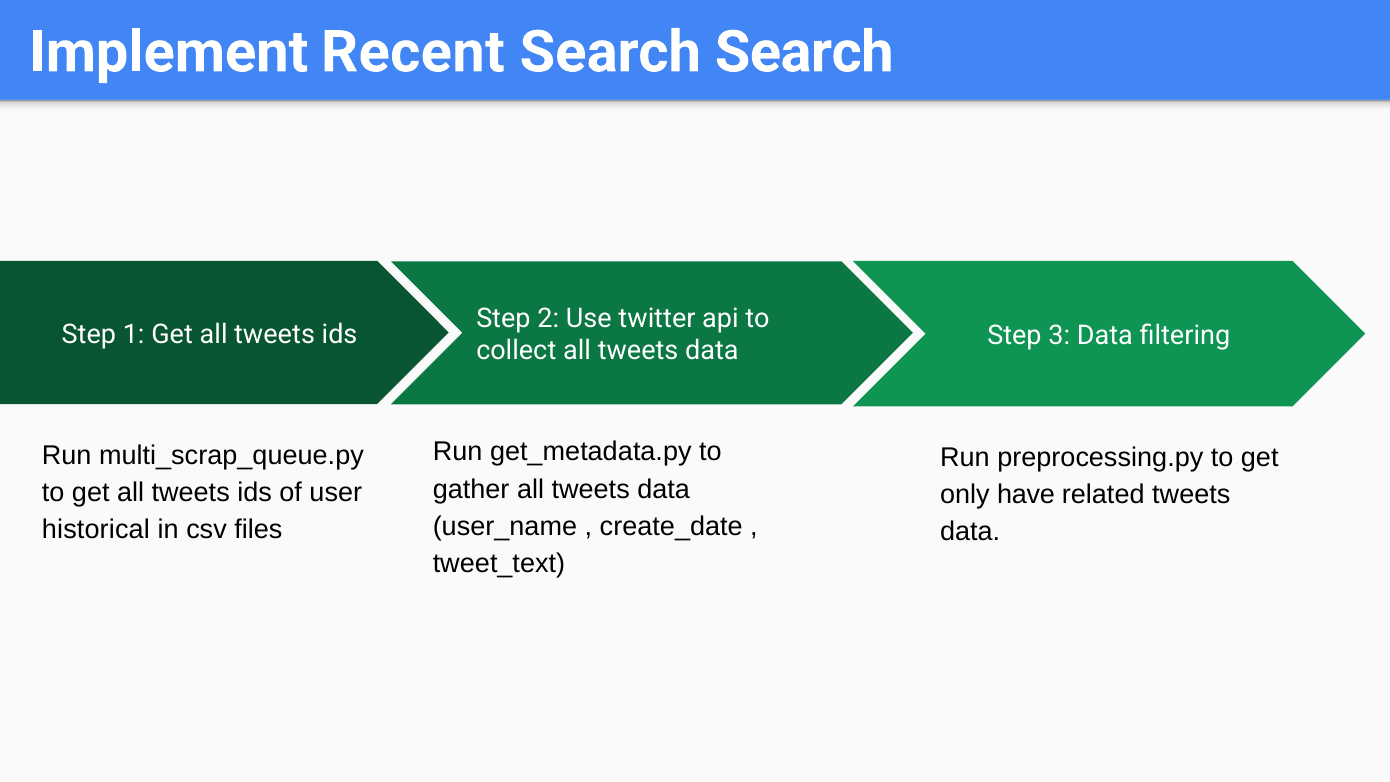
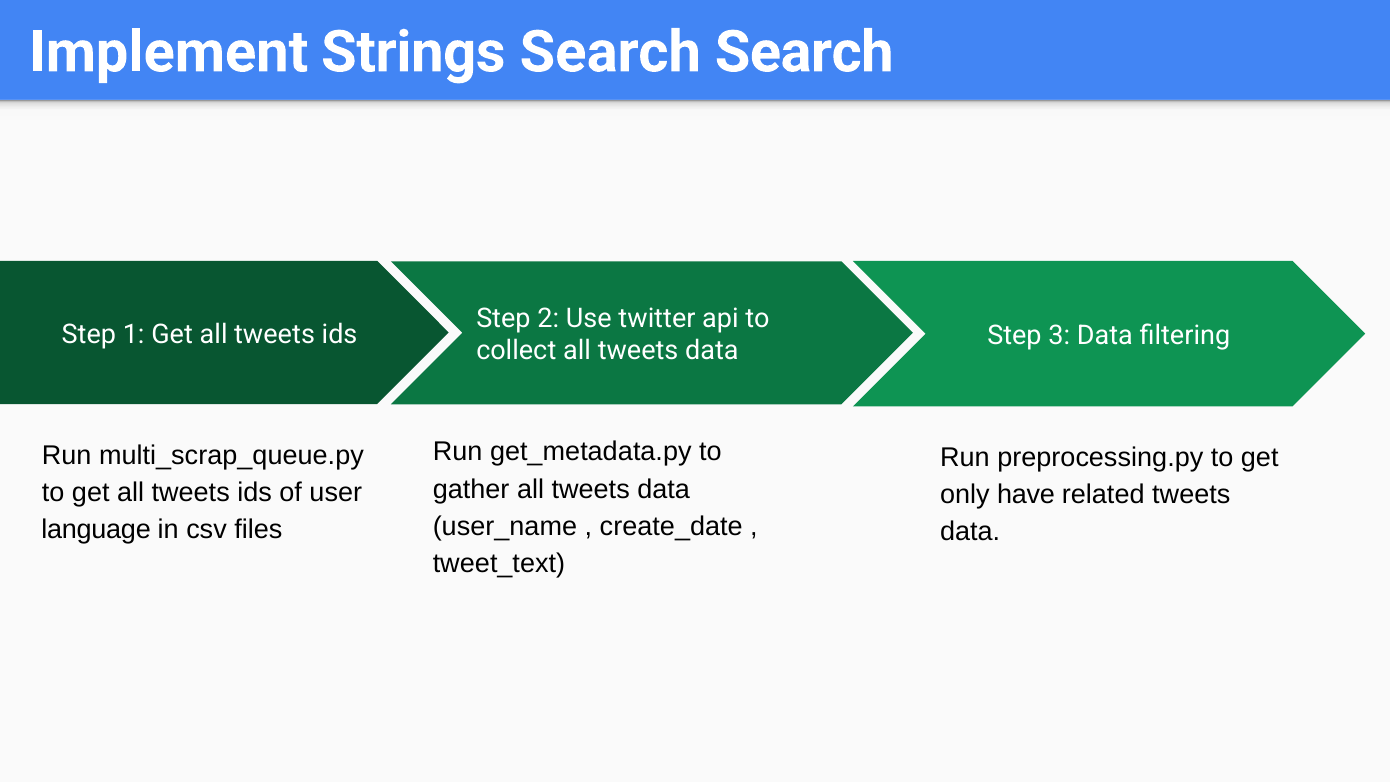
Recent: Recent -> Strings (413, 52)
historical: historical -> language (96, 530)
